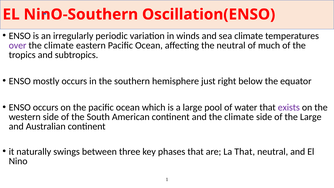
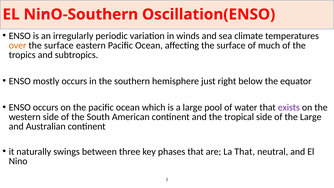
over colour: purple -> orange (18, 45)
climate: climate -> surface (59, 45)
affecting the neutral: neutral -> surface (231, 45)
and the climate: climate -> tropical (239, 117)
